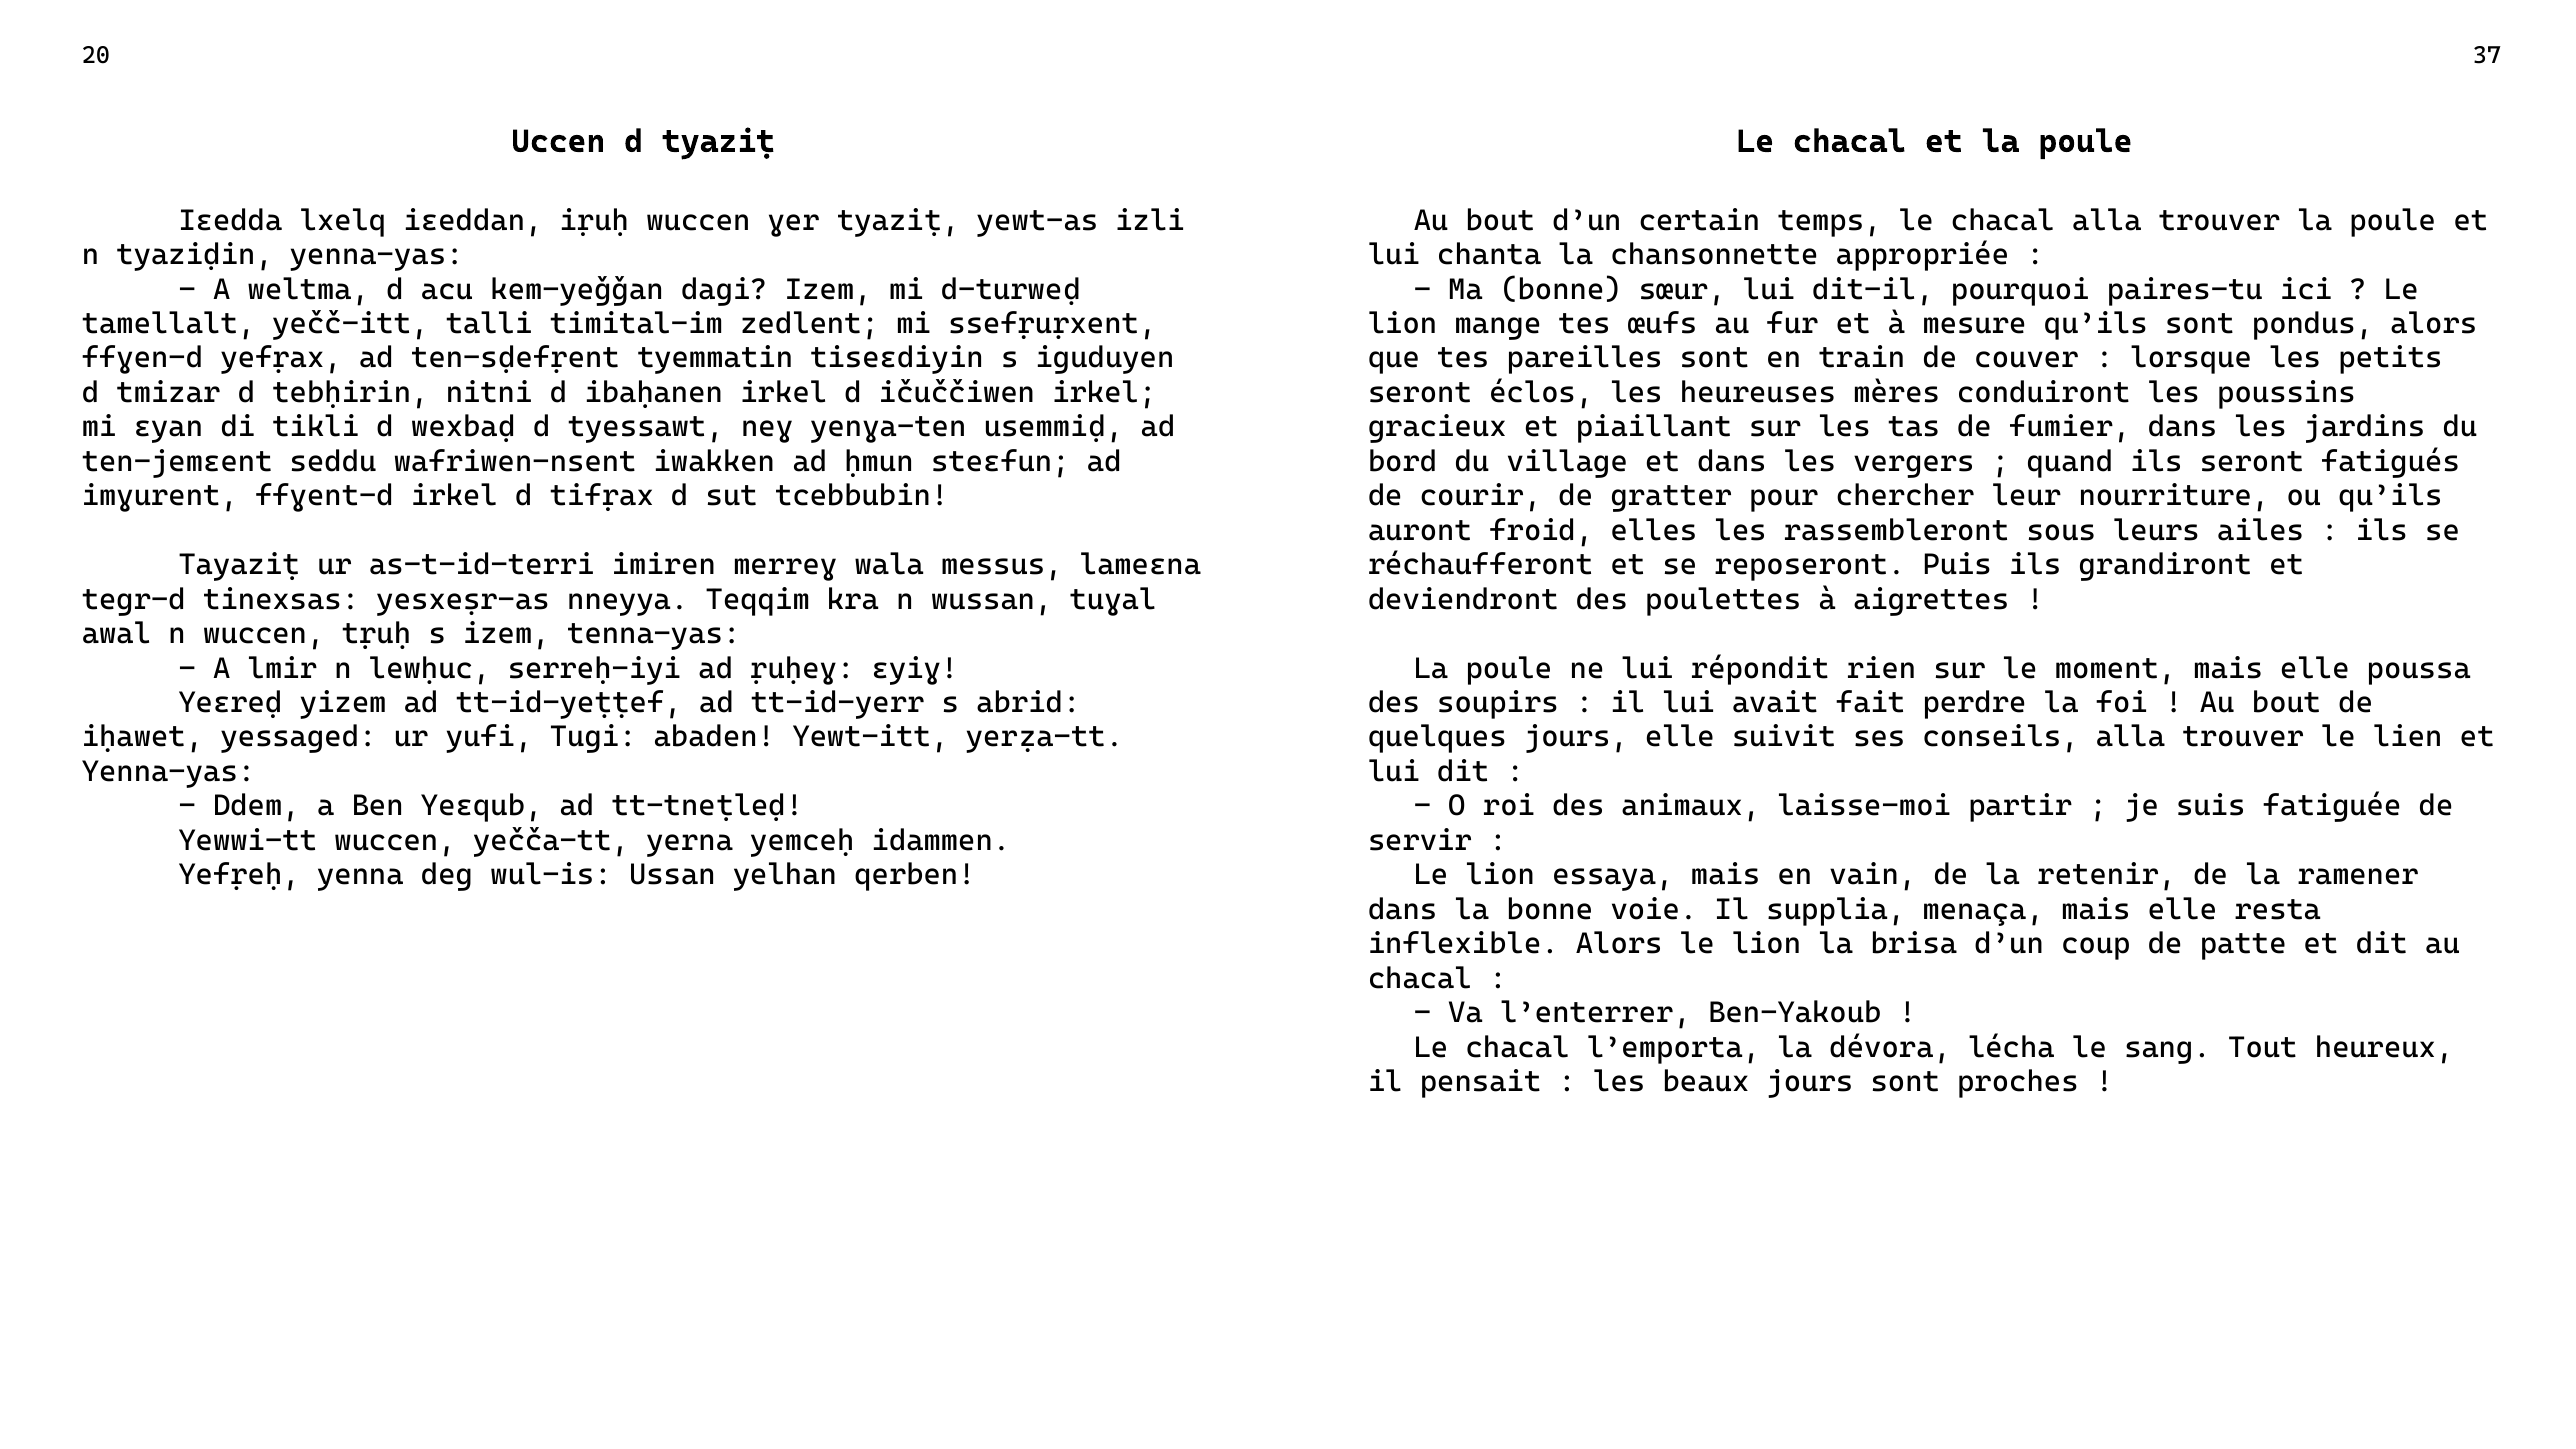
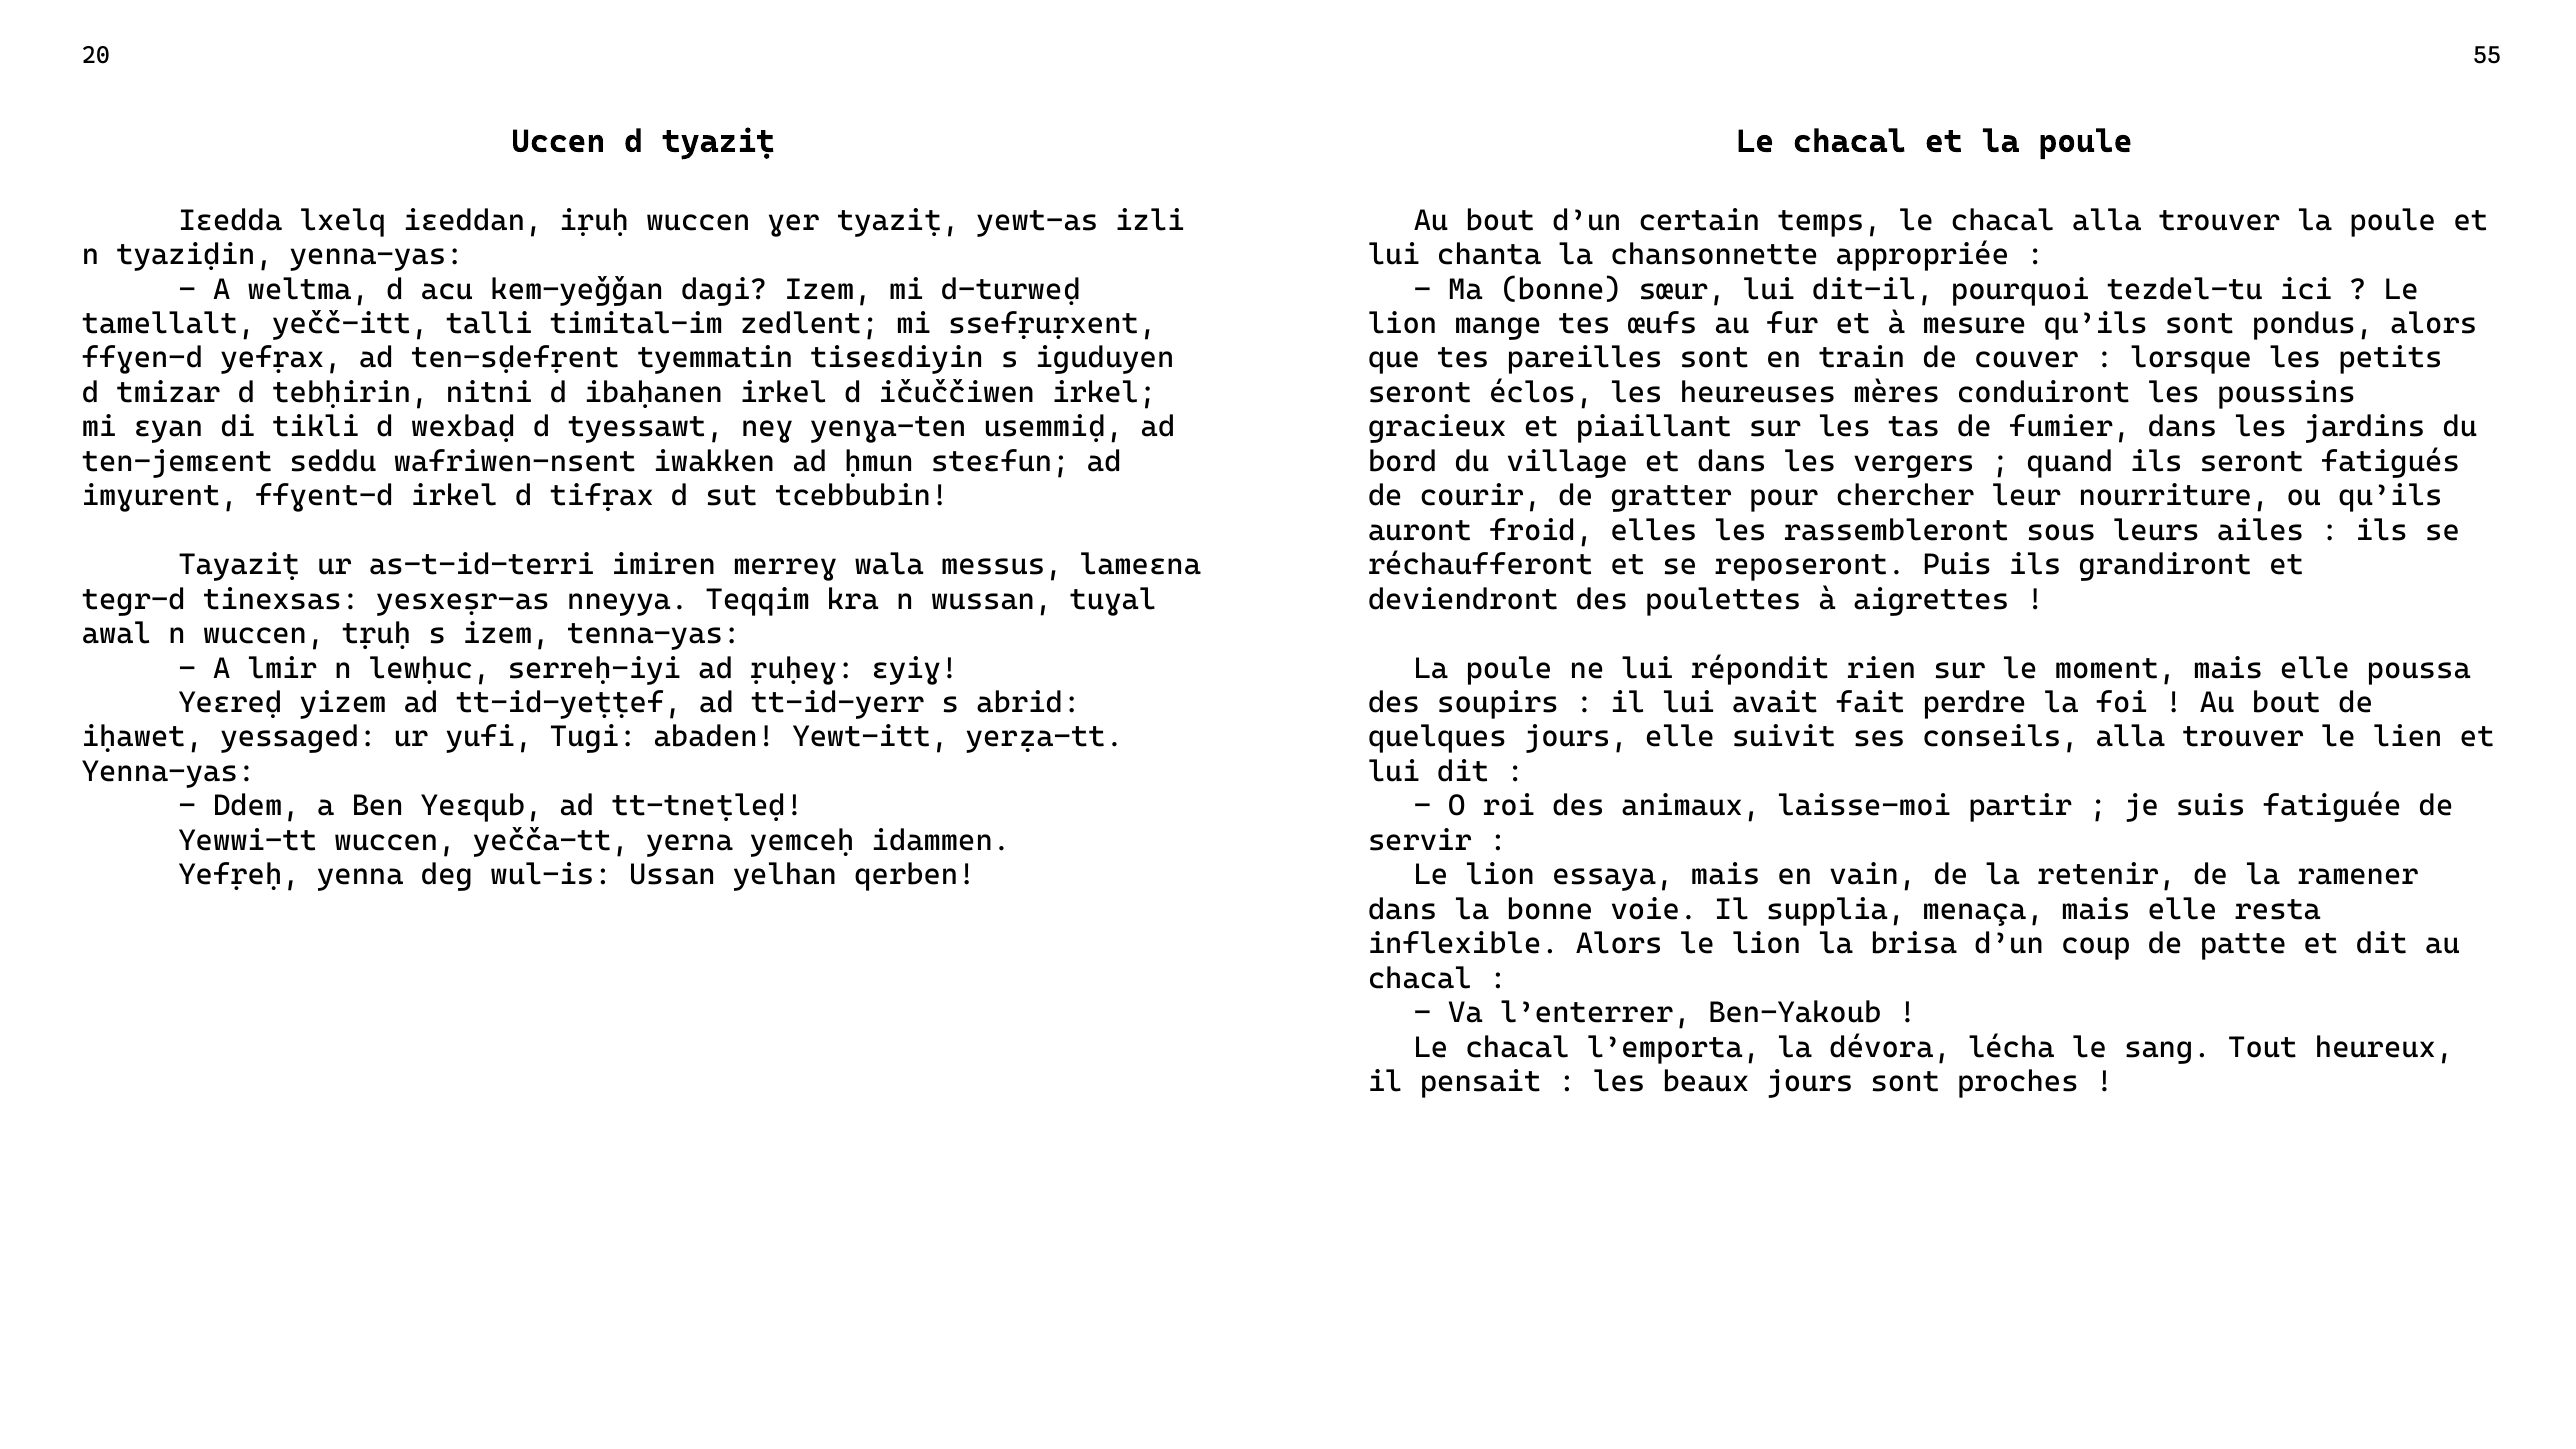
37: 37 -> 55 (2487, 56)
paires-tu: paires-tu -> tezdel-tu (2185, 289)
